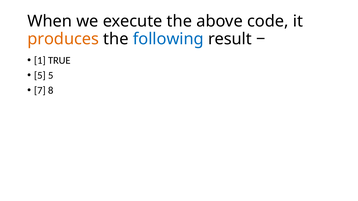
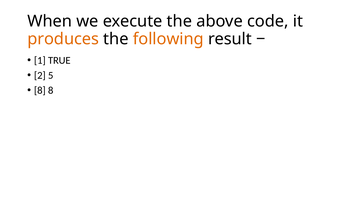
following colour: blue -> orange (168, 39)
5: 5 -> 2 (40, 76)
7: 7 -> 8 (40, 91)
